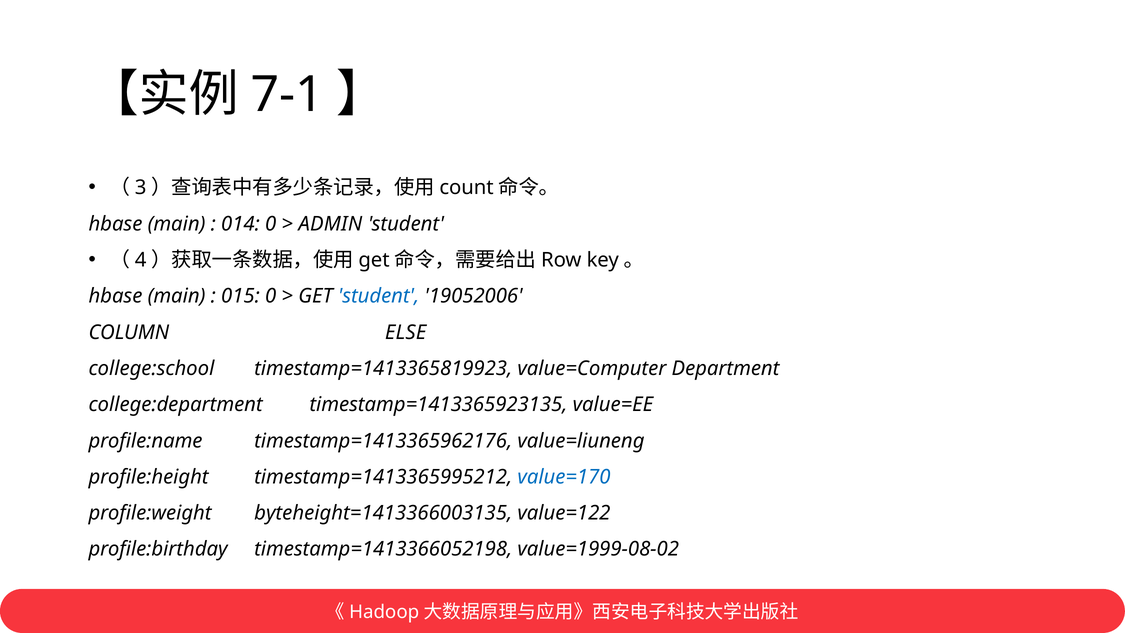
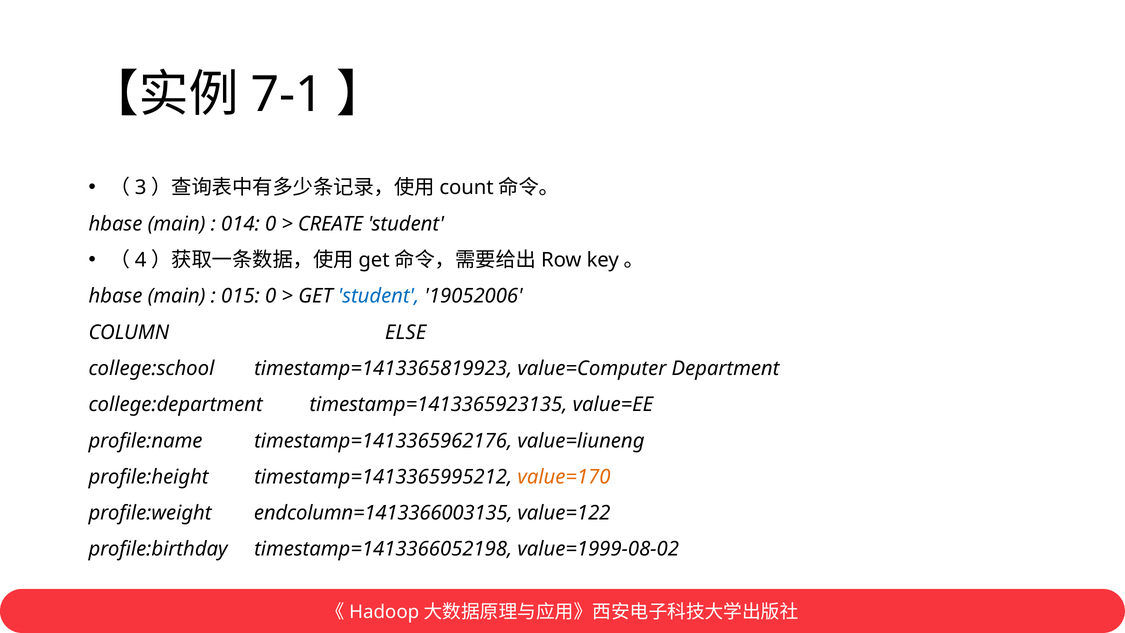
ADMIN: ADMIN -> CREATE (331, 224)
value=170 colour: blue -> orange (564, 477)
byteheight=1413366003135: byteheight=1413366003135 -> endcolumn=1413366003135 (383, 513)
